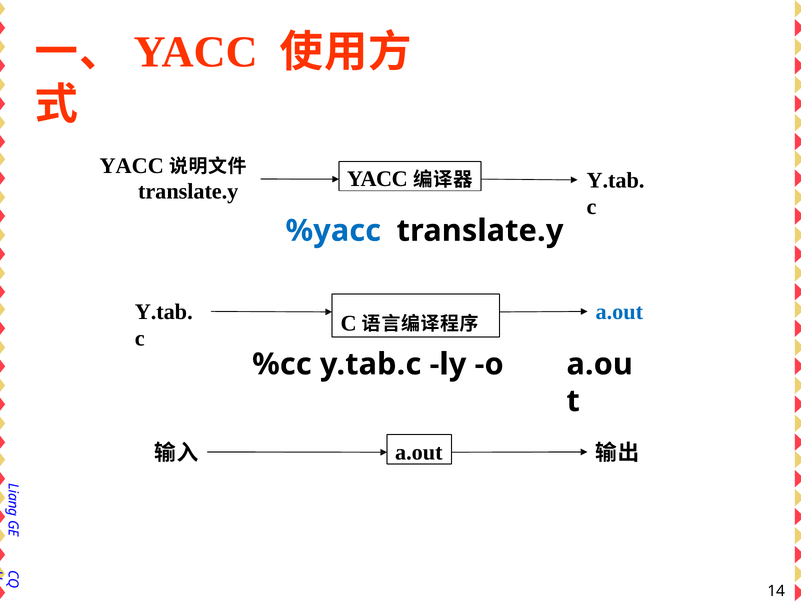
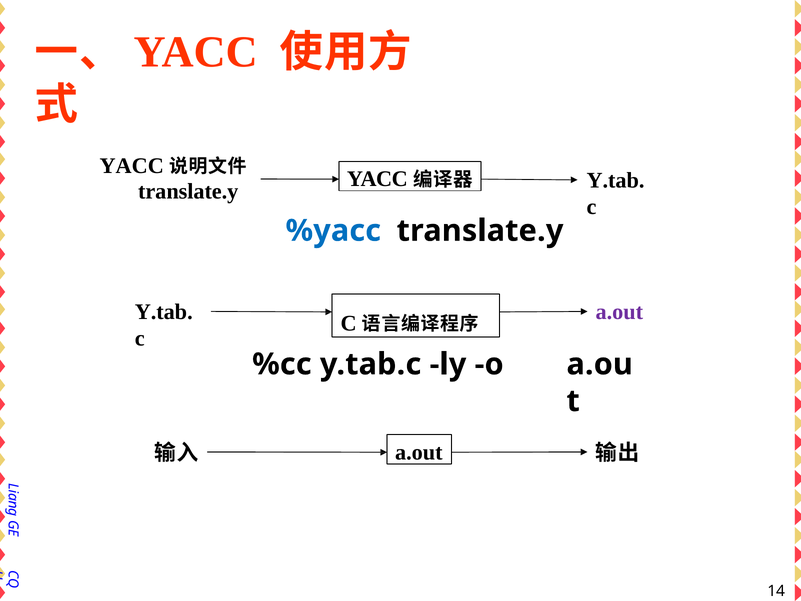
a.out colour: blue -> purple (619, 312)
